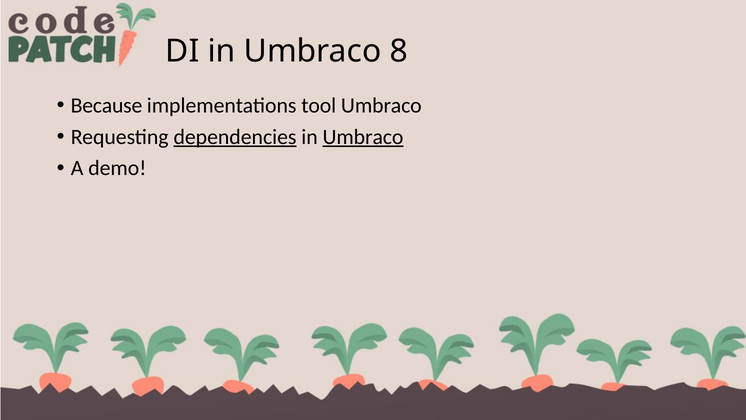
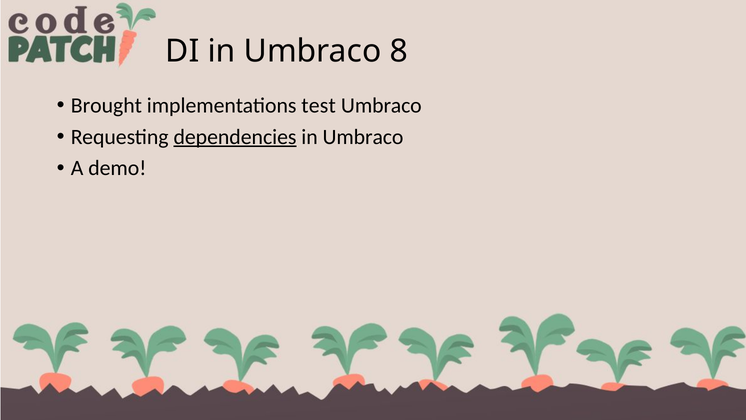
Because: Because -> Brought (106, 106)
tool: tool -> test (319, 106)
Umbraco underline: present -> none (363, 137)
